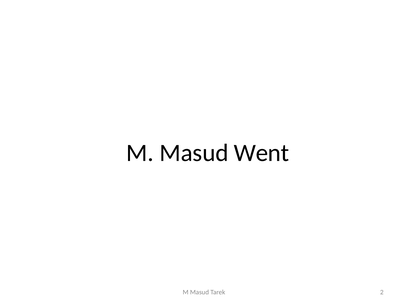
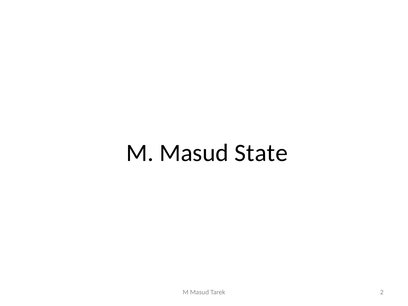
Went: Went -> State (261, 153)
